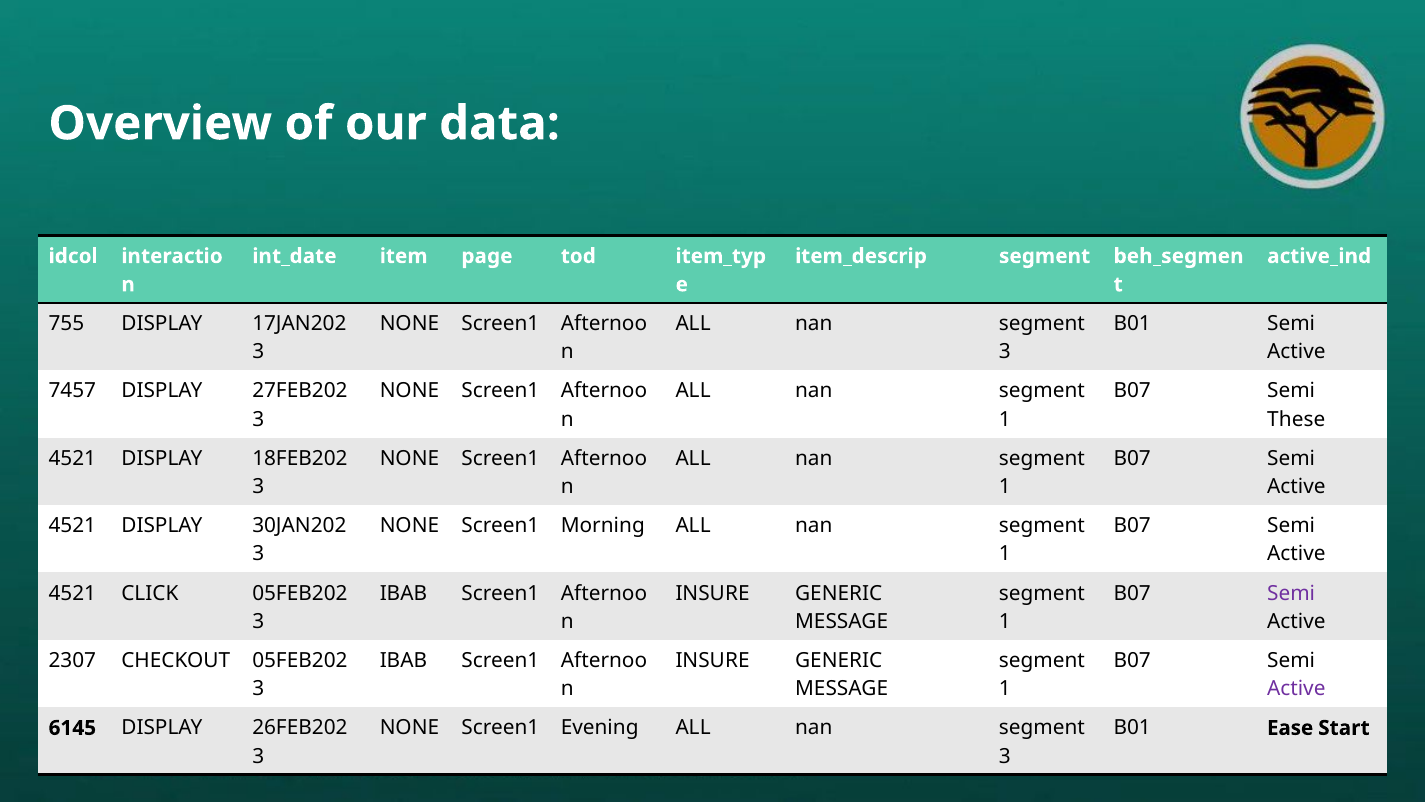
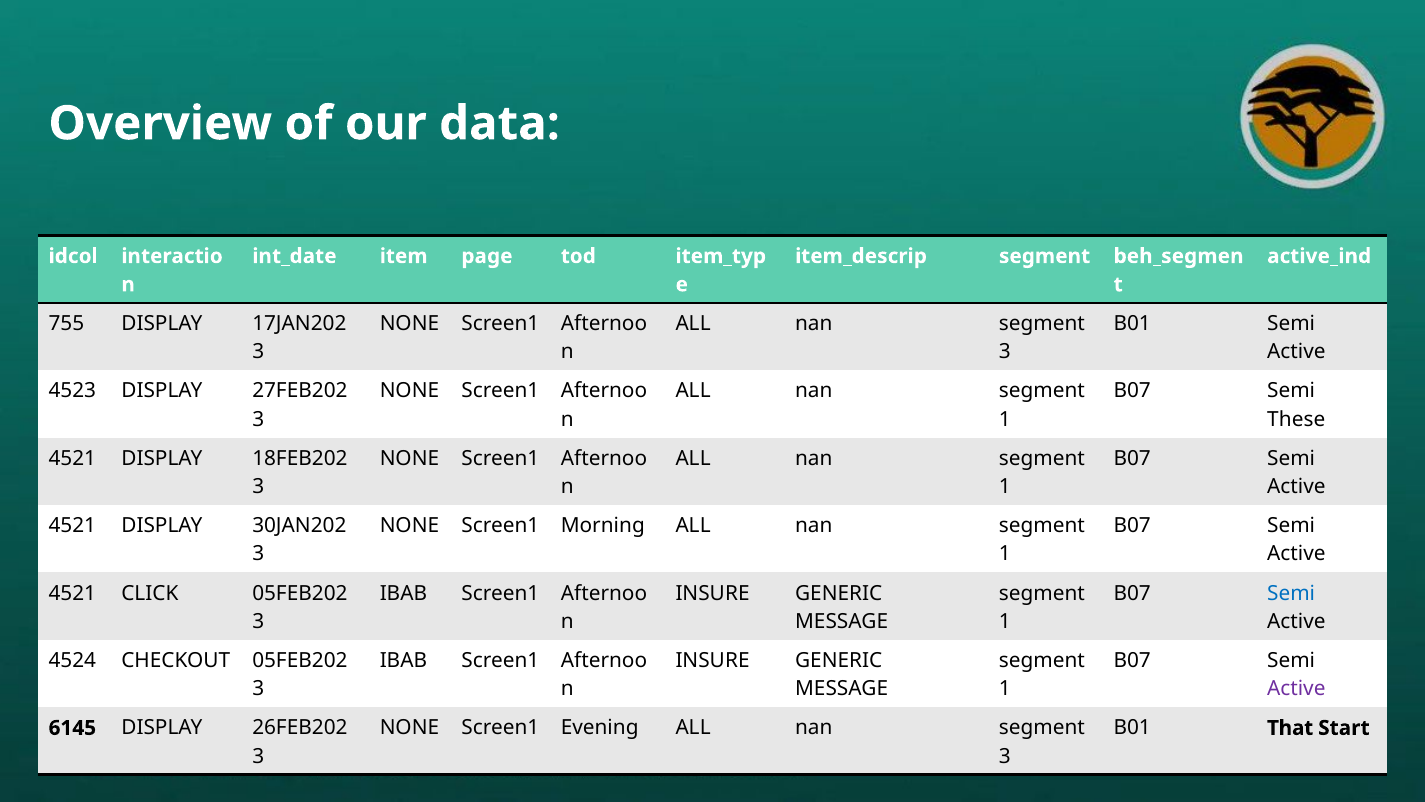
7457: 7457 -> 4523 (72, 391)
Semi colour: purple -> blue (1291, 593)
2307: 2307 -> 4524 (72, 660)
Ease: Ease -> That (1290, 728)
